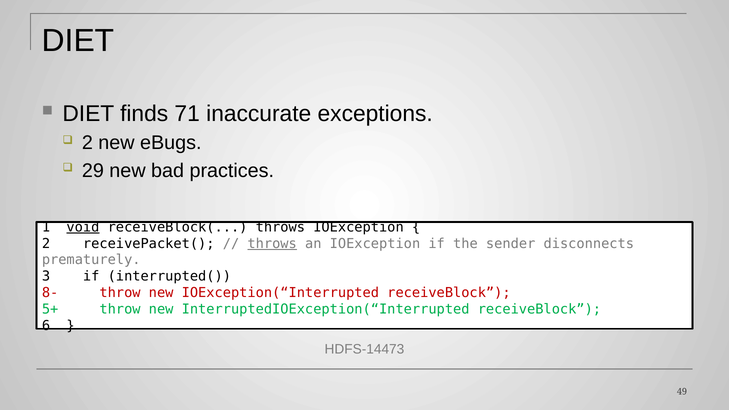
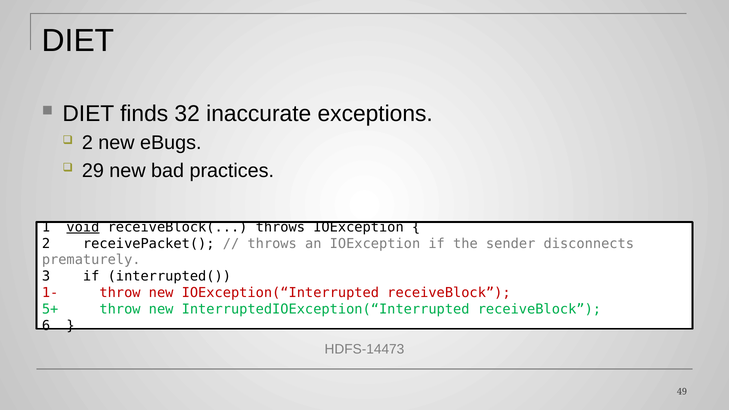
71: 71 -> 32 (187, 114)
throws underline: present -> none (272, 244)
8-: 8- -> 1- (50, 293)
